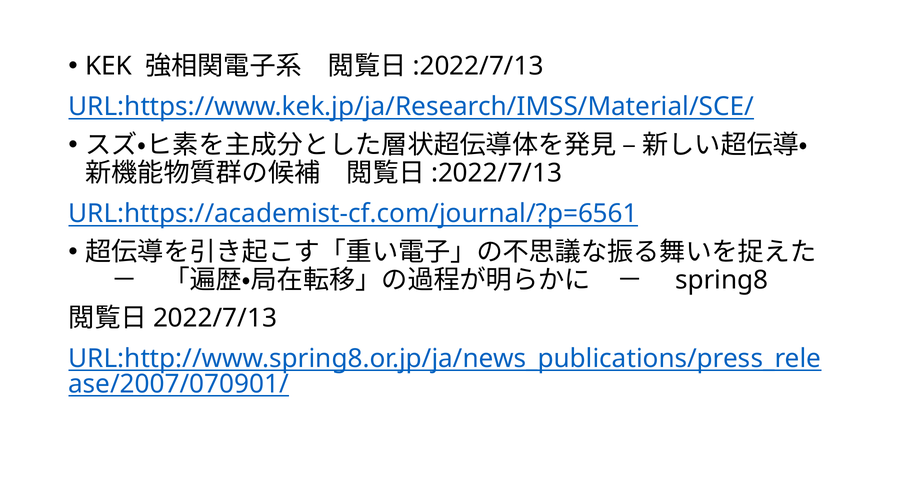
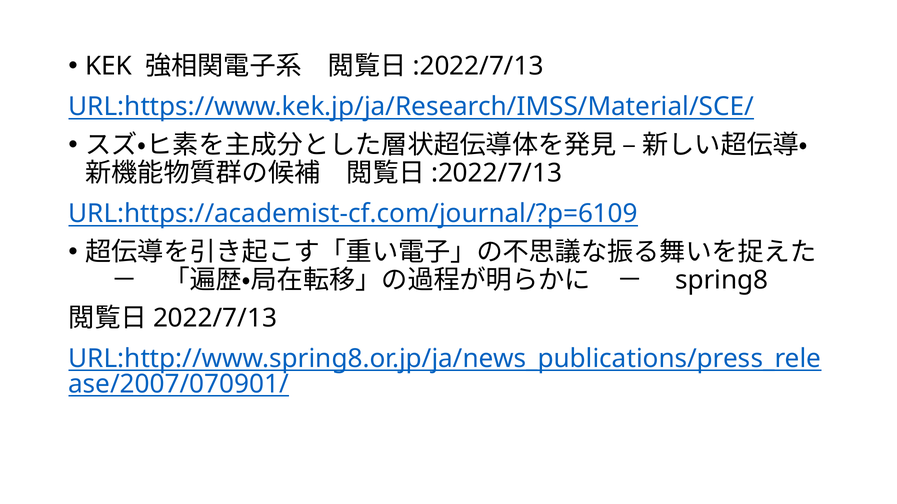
URL:https://academist-cf.com/journal/?p=6561: URL:https://academist-cf.com/journal/?p=6561 -> URL:https://academist-cf.com/journal/?p=6109 (353, 214)
